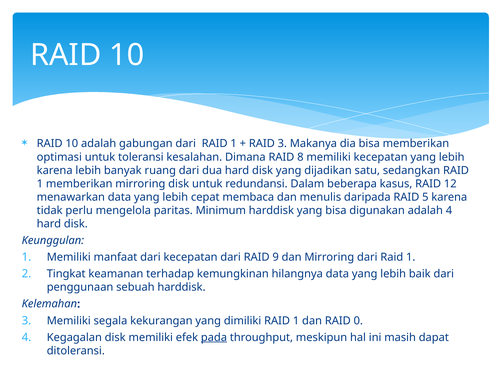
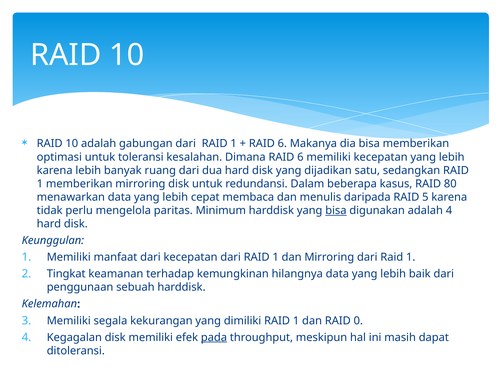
3: 3 -> 6 (282, 144)
Dimana RAID 8: 8 -> 6 (300, 157)
12: 12 -> 80 (450, 184)
bisa underline: none -> present (336, 210)
kecepatan dari RAID 9: 9 -> 1 (276, 257)
